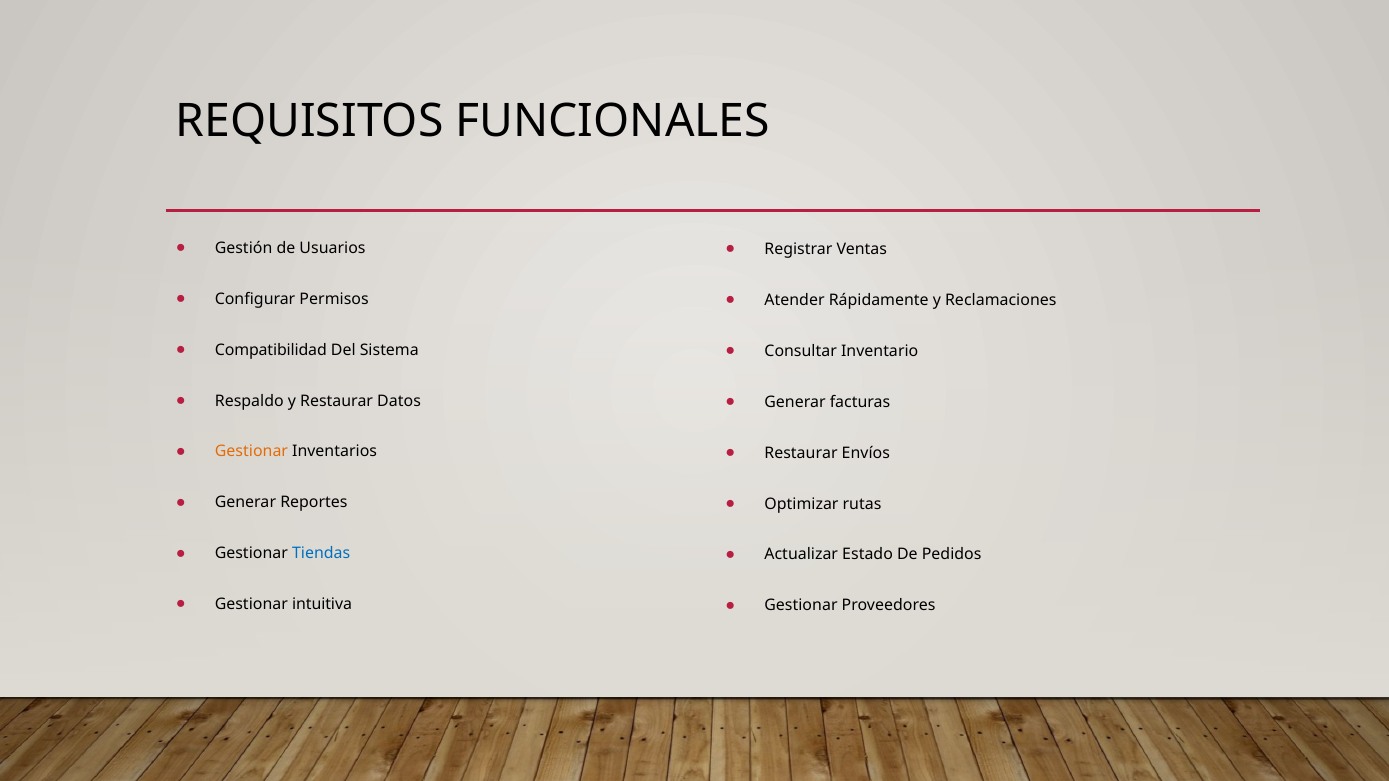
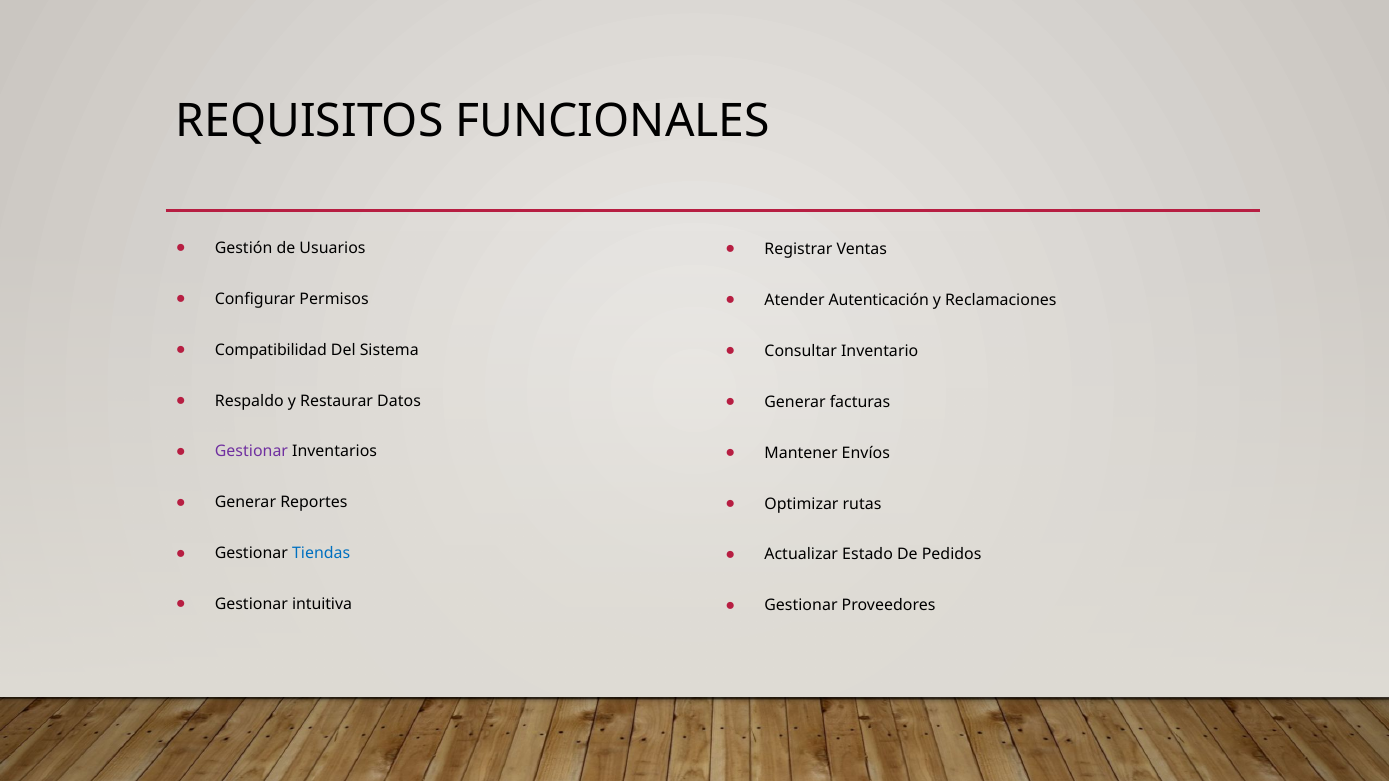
Rápidamente: Rápidamente -> Autenticación (879, 300)
Gestionar colour: orange -> purple (251, 452)
Restaurar: Restaurar -> Mantener (801, 453)
